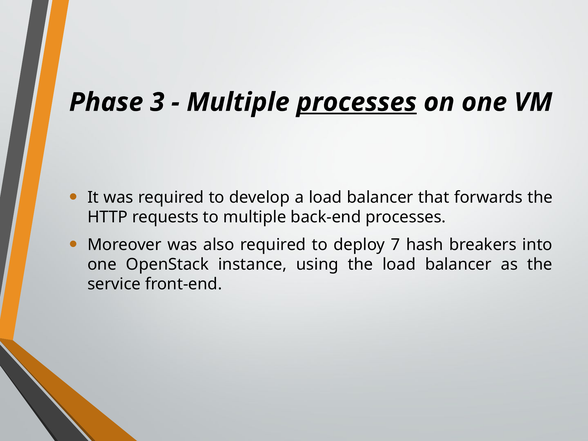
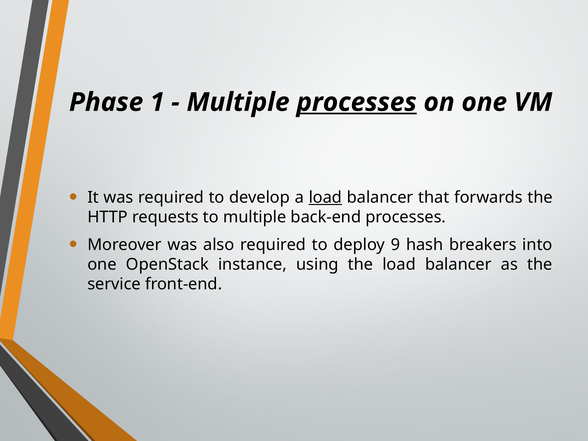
3: 3 -> 1 (157, 102)
load underline: none -> present (325, 197)
7: 7 -> 9 (395, 245)
